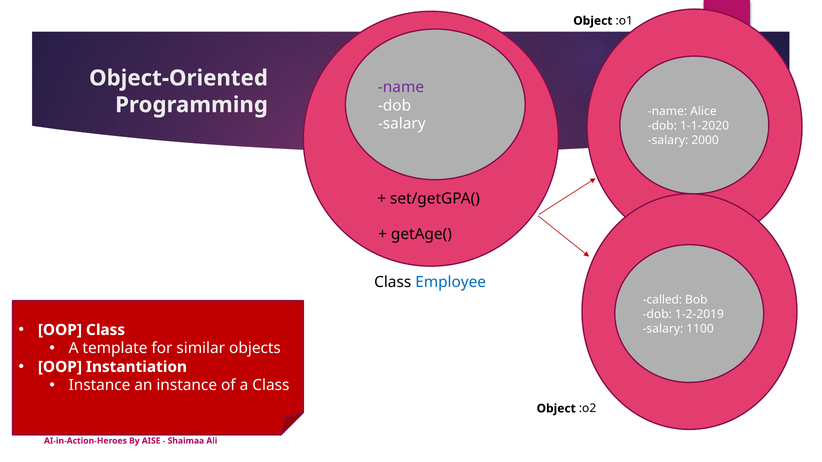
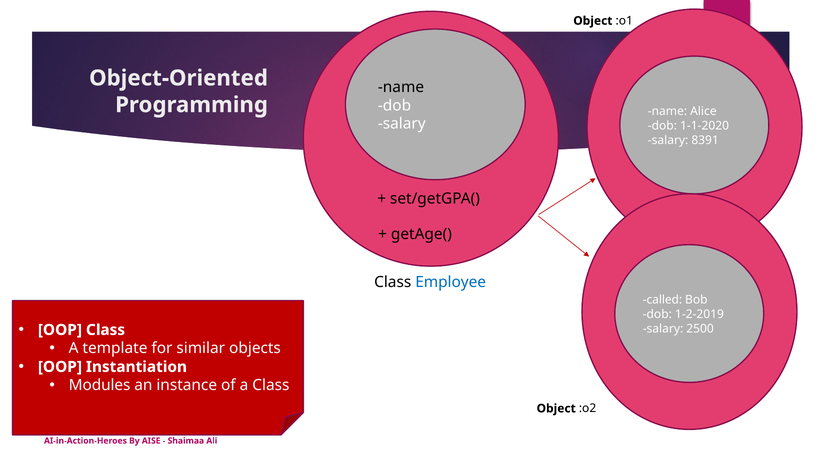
name colour: purple -> black (401, 87)
2000: 2000 -> 8391 (705, 140)
1100: 1100 -> 2500 (700, 329)
Instance: Instance -> Modules (100, 386)
